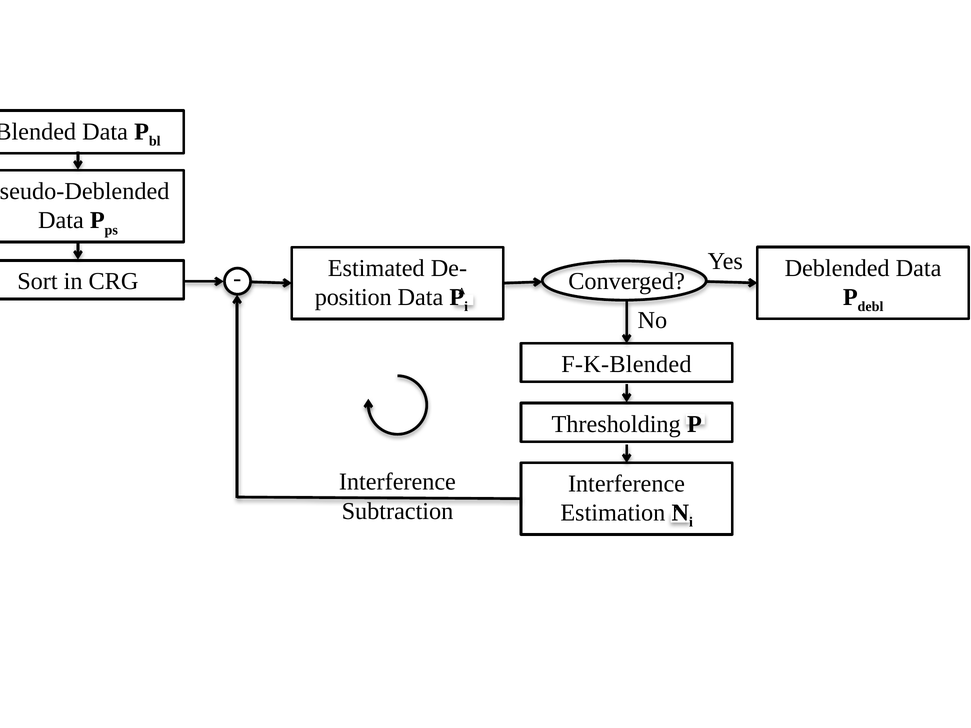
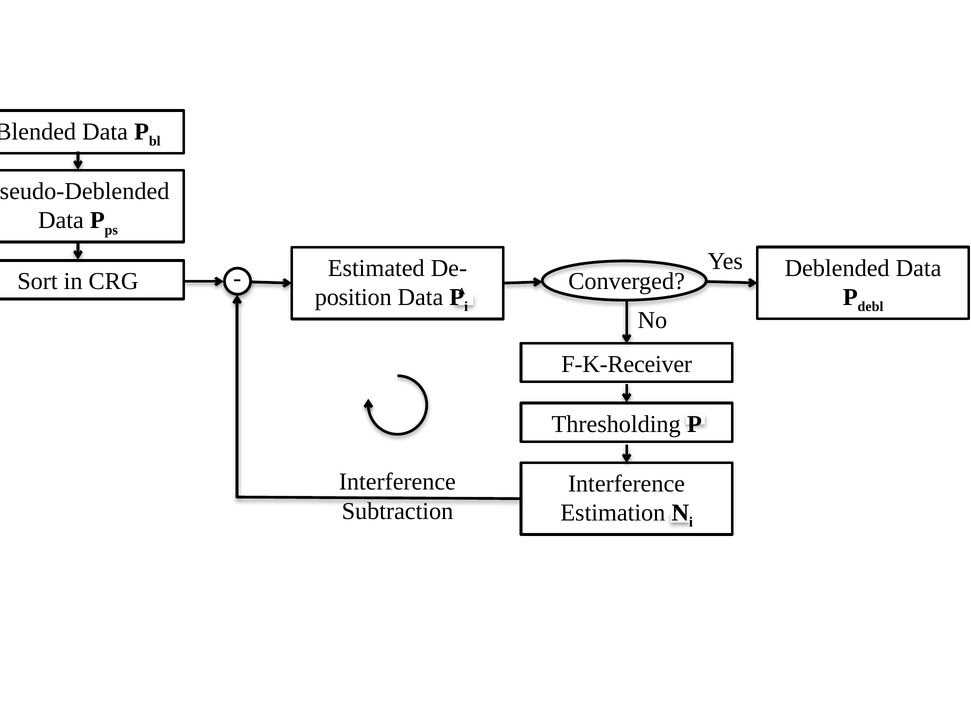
F-K-Blended: F-K-Blended -> F-K-Receiver (627, 364)
